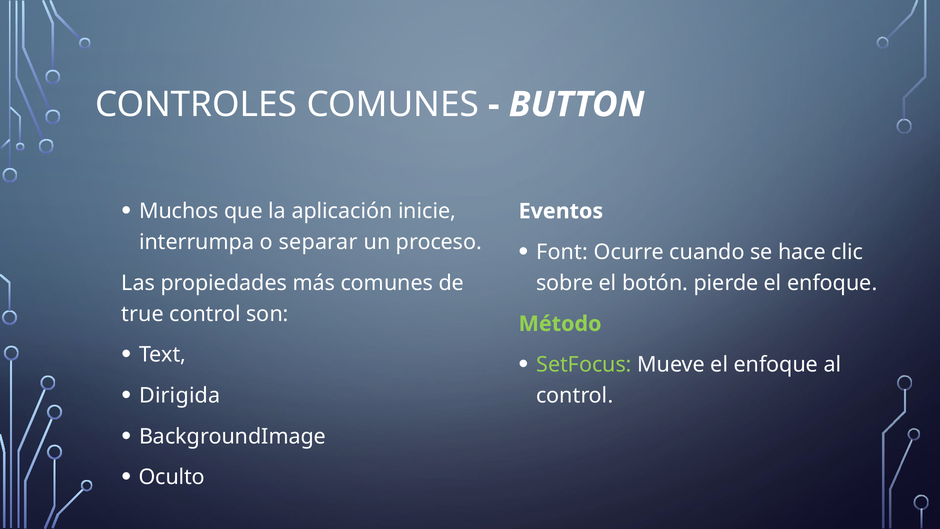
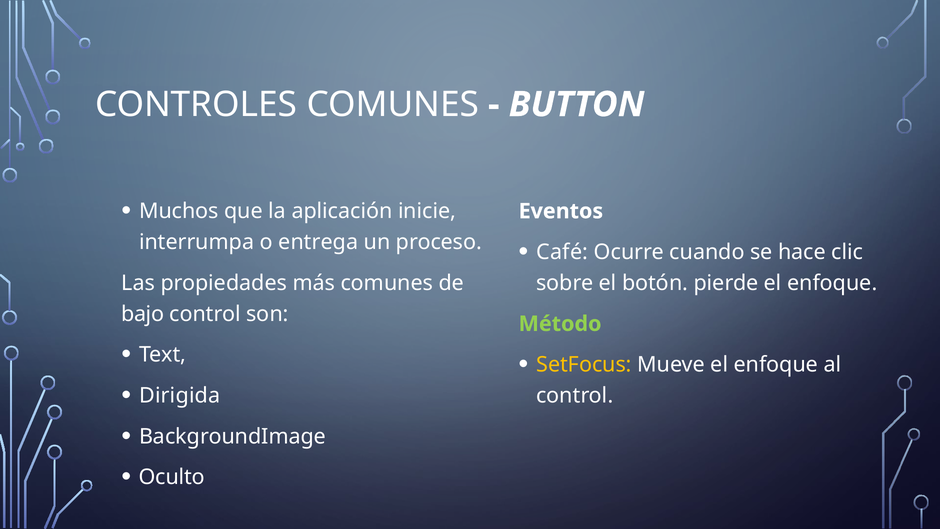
separar: separar -> entrega (318, 242)
Font: Font -> Café (562, 252)
true: true -> bajo (143, 314)
SetFocus colour: light green -> yellow (584, 365)
